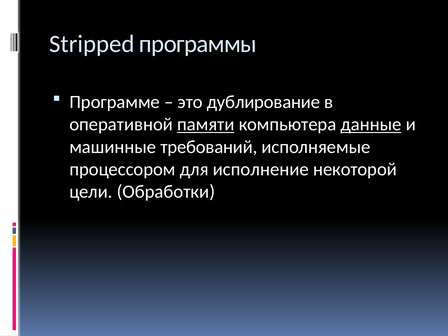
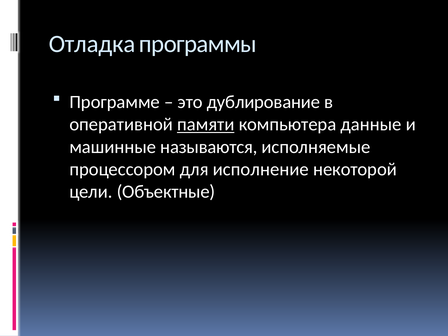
Stripped: Stripped -> Отладка (92, 44)
данные underline: present -> none (371, 124)
требований: требований -> называются (209, 147)
Обработки: Обработки -> Объектные (166, 192)
